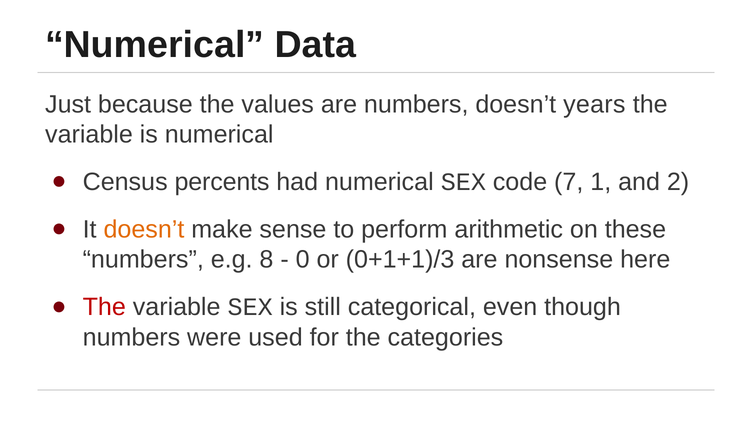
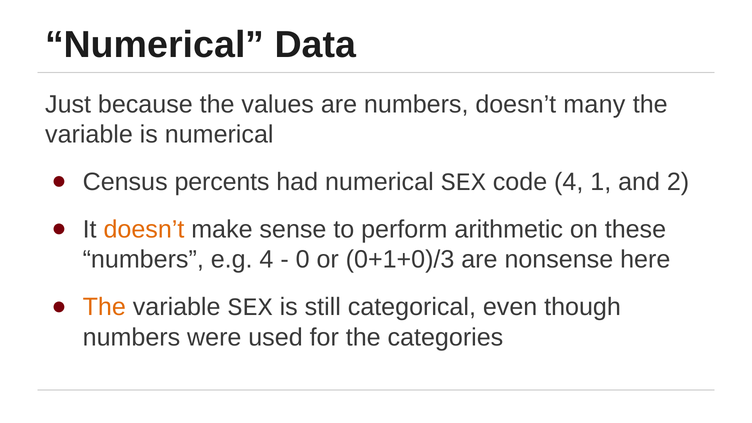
years: years -> many (594, 104)
code 7: 7 -> 4 (569, 182)
e.g 8: 8 -> 4 (266, 260)
0+1+1)/3: 0+1+1)/3 -> 0+1+0)/3 (400, 260)
The colour: red -> orange (104, 307)
